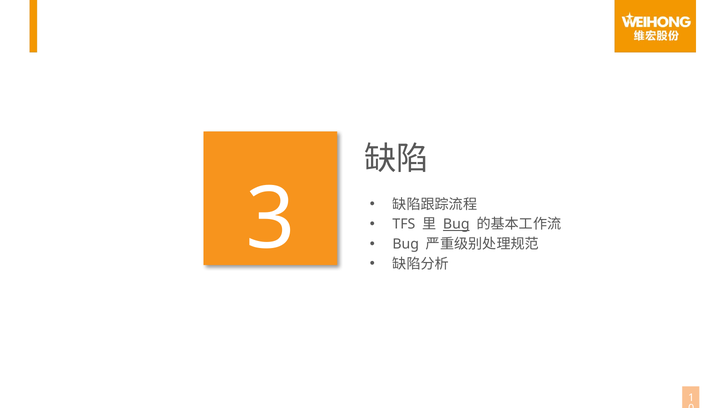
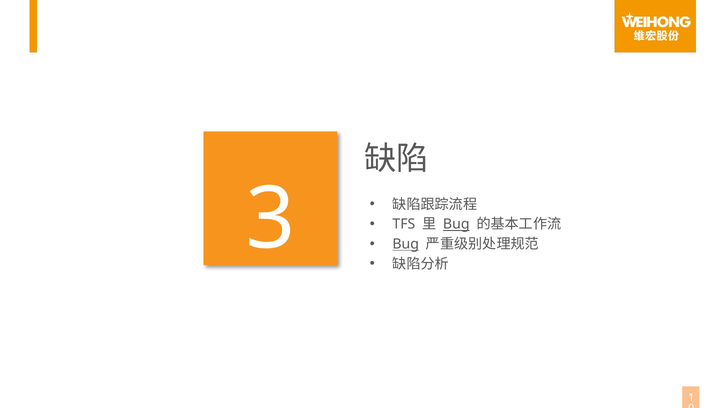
Bug underline: none -> present (406, 244)
